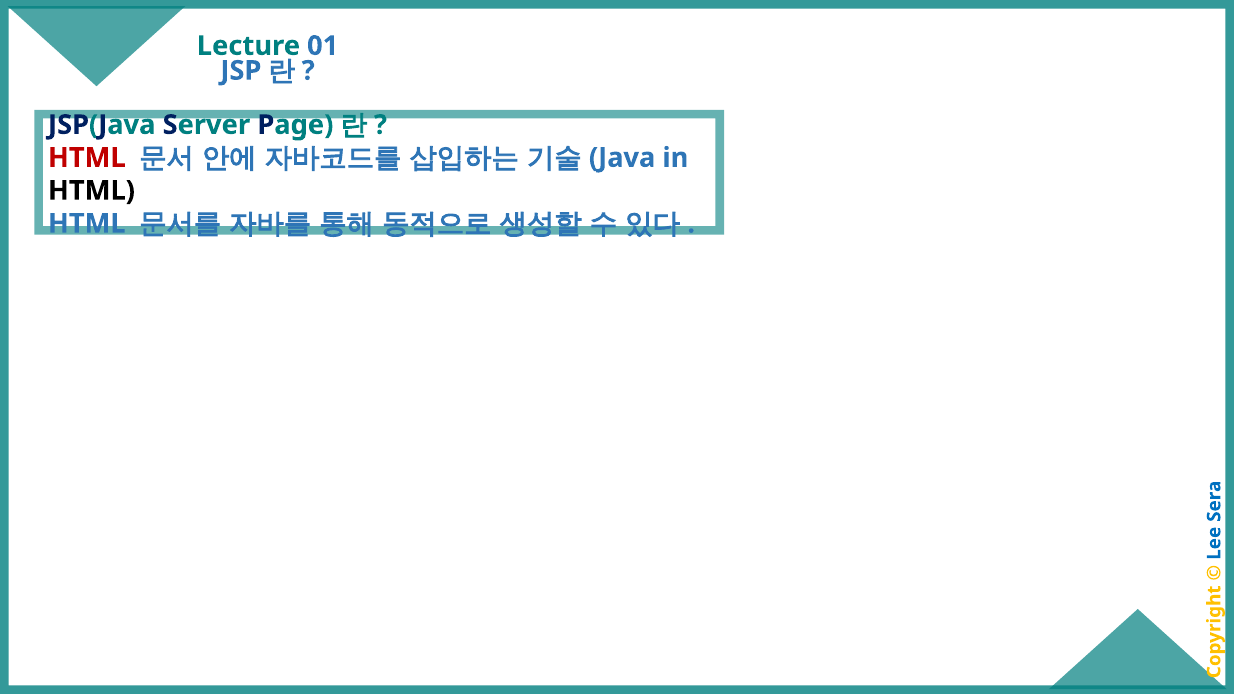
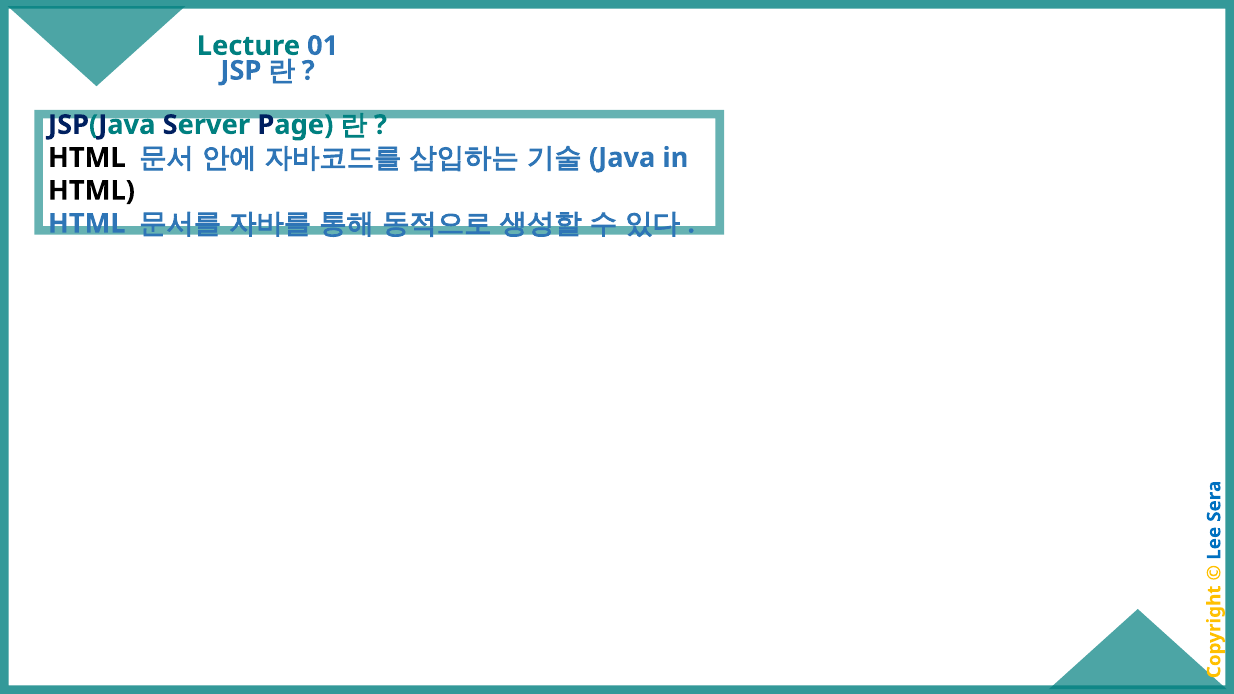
HTML colour: red -> black (87, 158)
